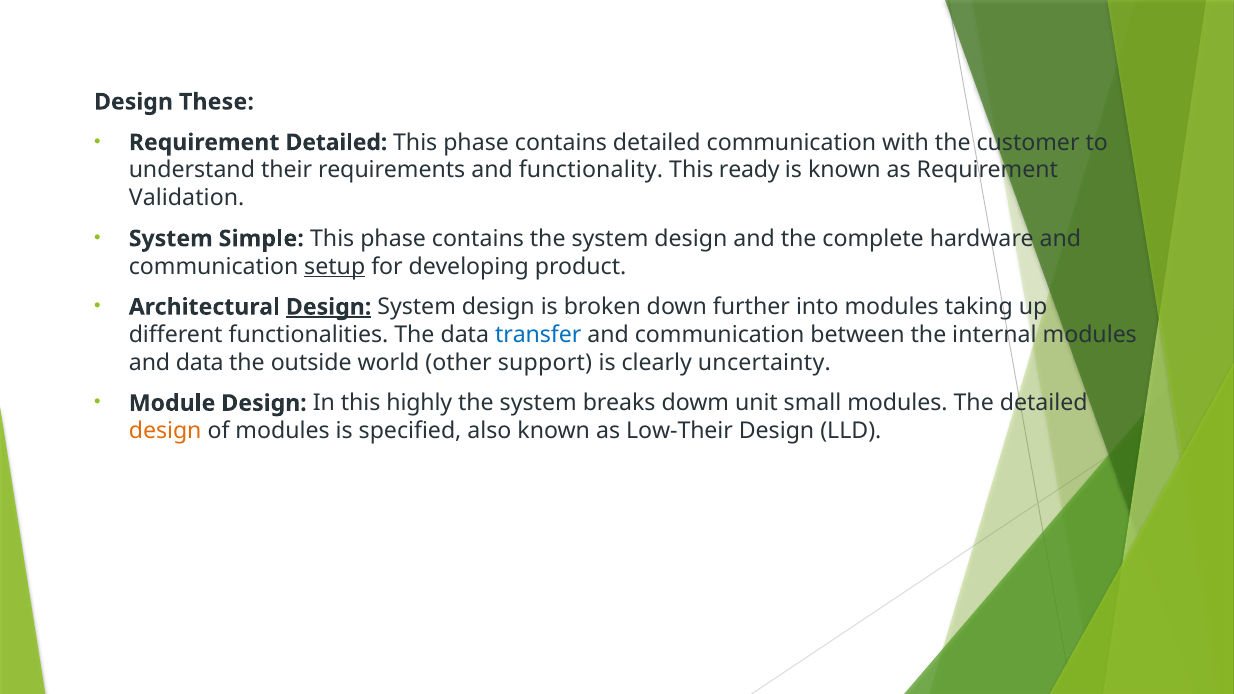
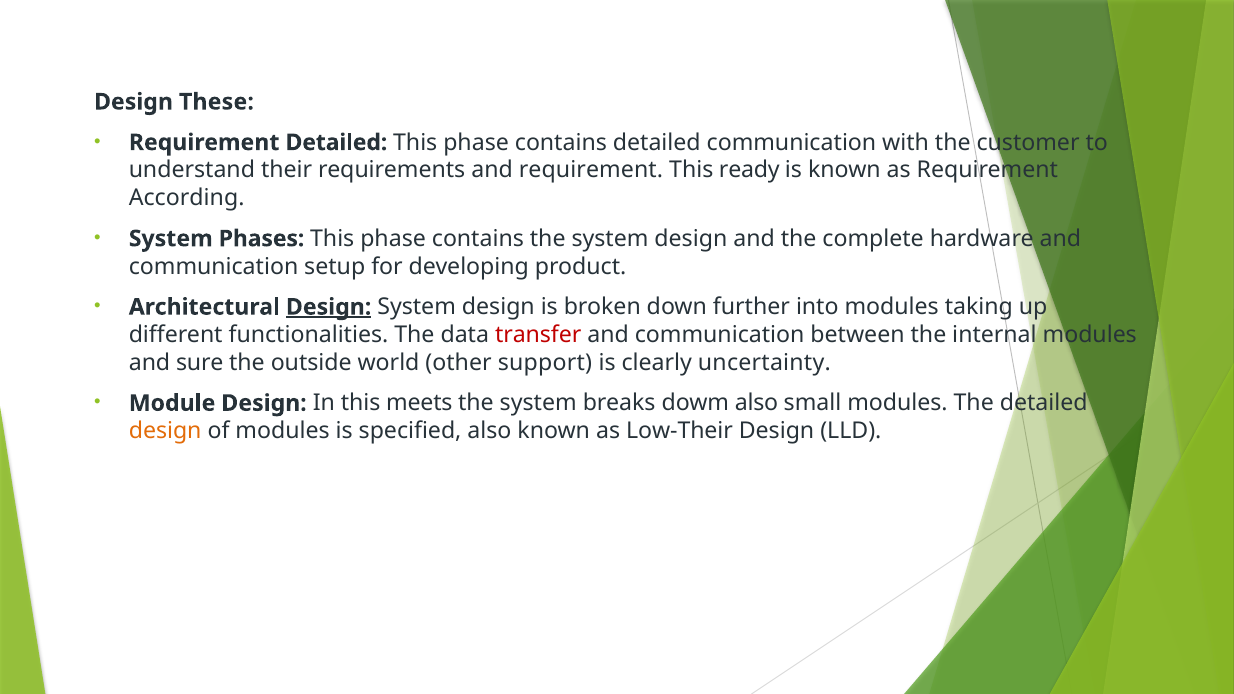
and functionality: functionality -> requirement (591, 170)
Validation: Validation -> According (187, 198)
Simple: Simple -> Phases (261, 239)
setup underline: present -> none (335, 266)
transfer colour: blue -> red (538, 335)
and data: data -> sure (200, 363)
highly: highly -> meets (419, 403)
dowm unit: unit -> also (757, 403)
